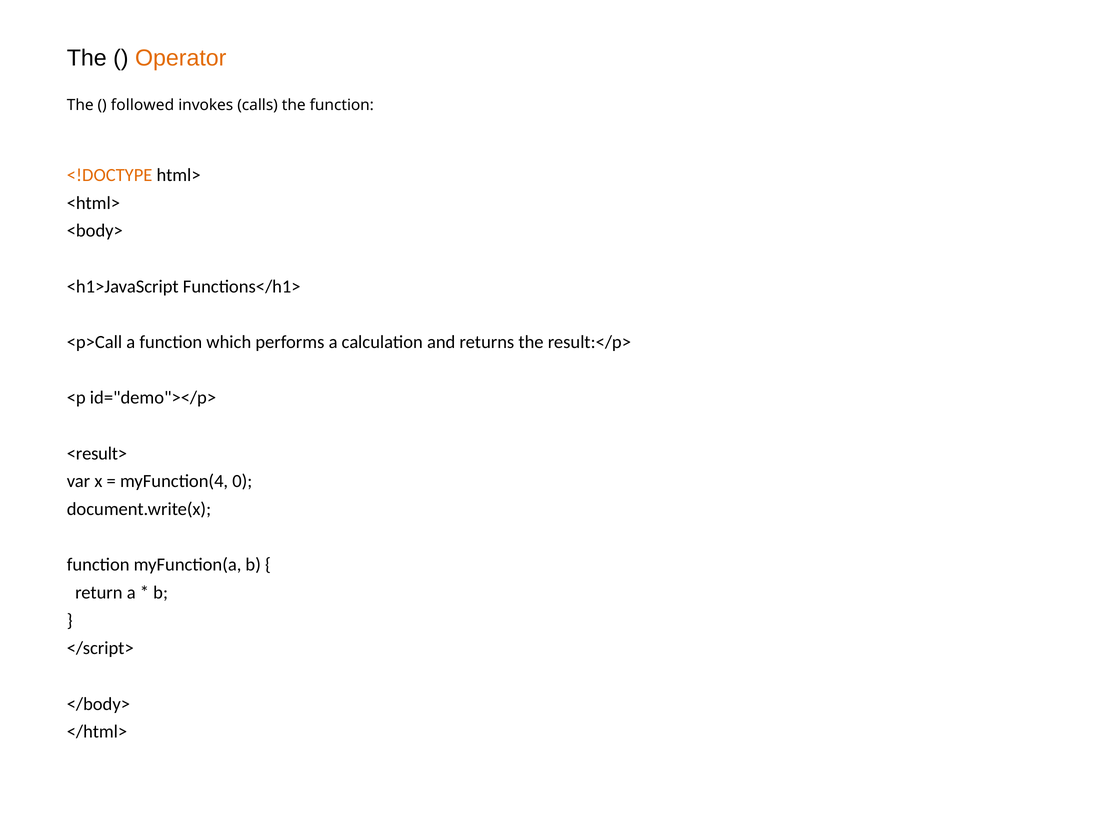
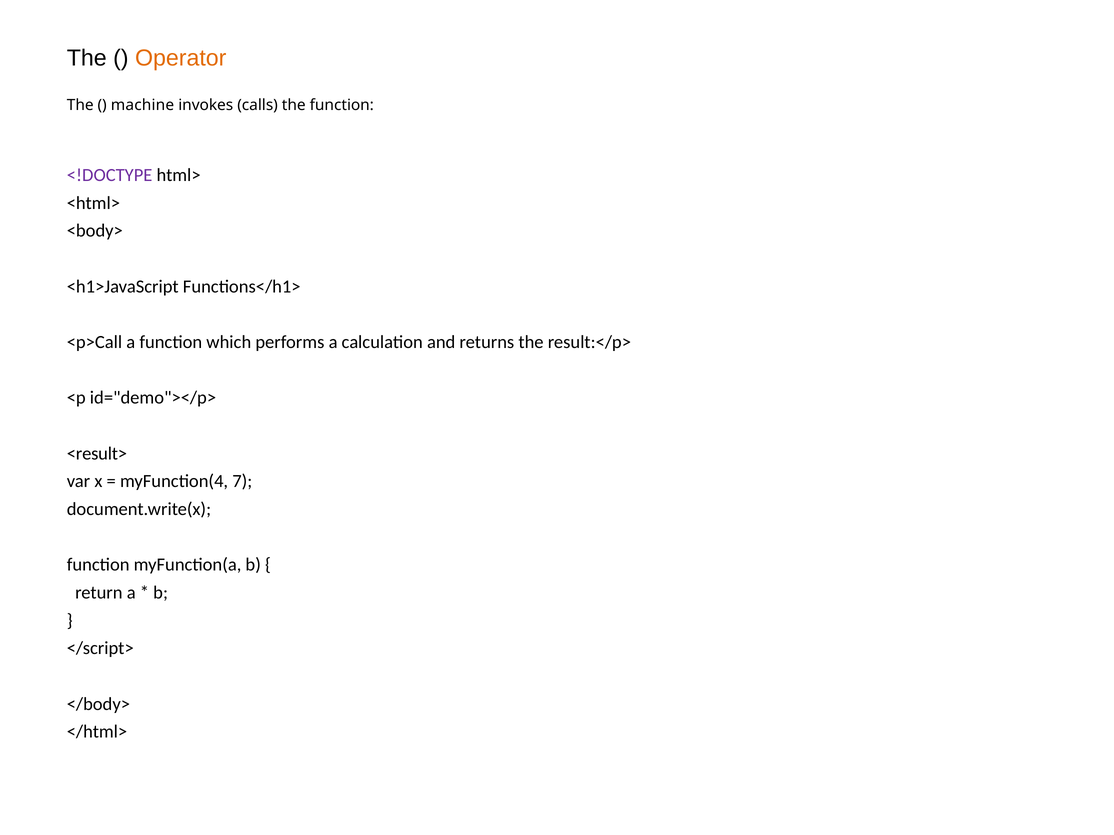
followed: followed -> machine (142, 105)
<!DOCTYPE colour: orange -> purple (110, 175)
0: 0 -> 7 (242, 482)
